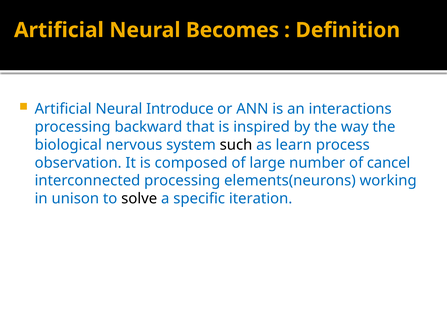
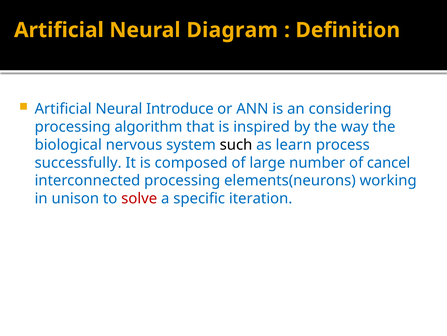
Becomes: Becomes -> Diagram (232, 30)
interactions: interactions -> considering (350, 109)
backward: backward -> algorithm (148, 127)
observation: observation -> successfully (78, 162)
solve colour: black -> red (139, 198)
